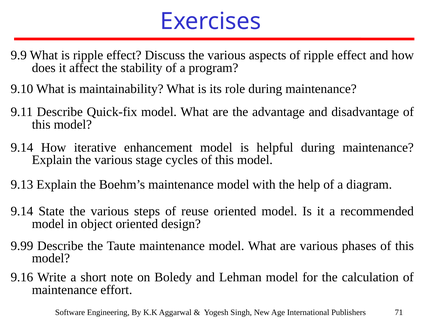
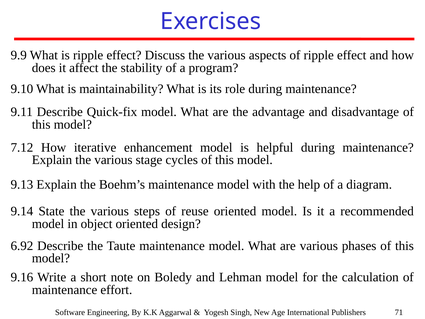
9.14: 9.14 -> 7.12 (22, 147)
9.99: 9.99 -> 6.92 (22, 246)
